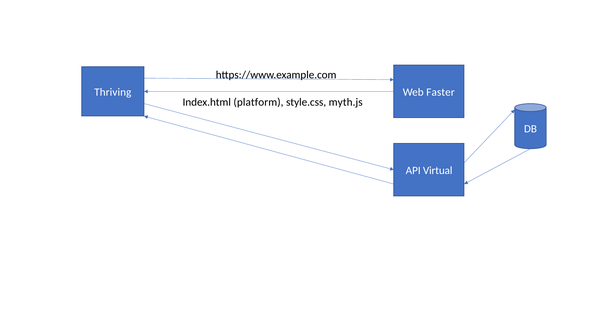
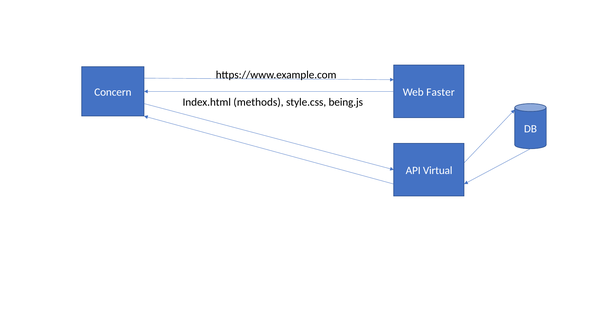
Thriving: Thriving -> Concern (113, 92)
platform: platform -> methods (258, 102)
myth.js: myth.js -> being.js (346, 102)
